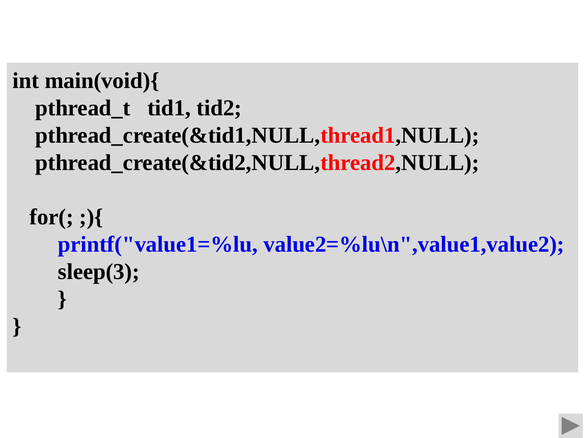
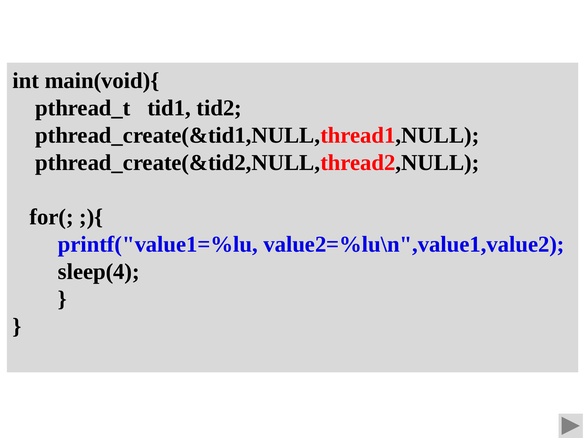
sleep(3: sleep(3 -> sleep(4 (99, 272)
